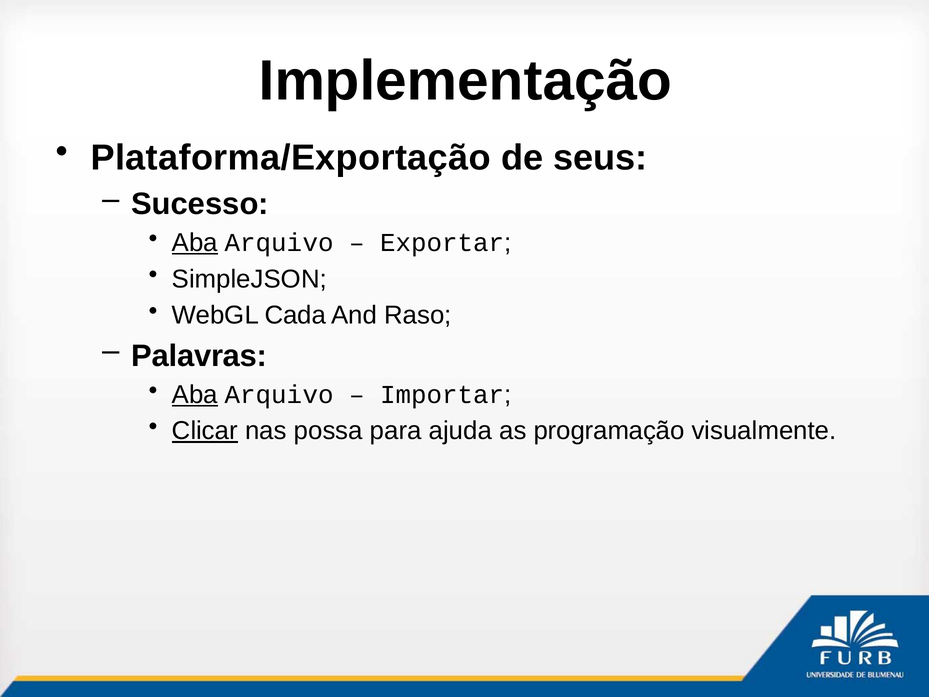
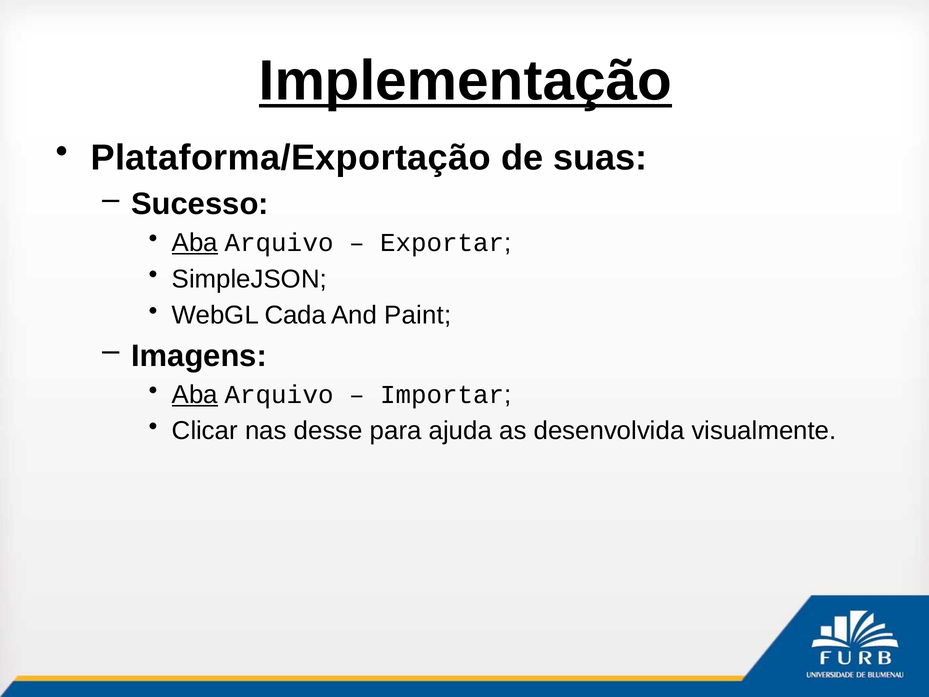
Implementação underline: none -> present (465, 81)
seus: seus -> suas (600, 158)
Raso: Raso -> Paint (418, 315)
Palavras: Palavras -> Imagens (199, 356)
Clicar underline: present -> none (205, 431)
possa: possa -> desse (328, 431)
programação: programação -> desenvolvida (609, 431)
